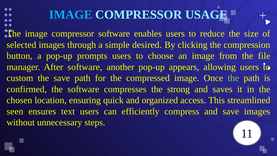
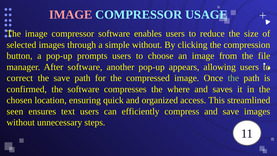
IMAGE colour: light blue -> pink (71, 15)
simple desired: desired -> without (147, 45)
custom: custom -> correct (20, 78)
strong: strong -> where (179, 89)
